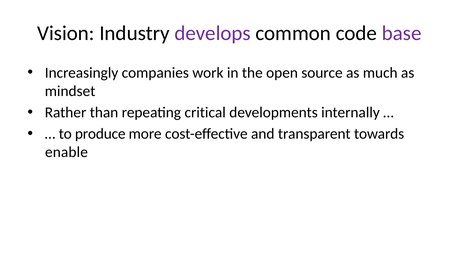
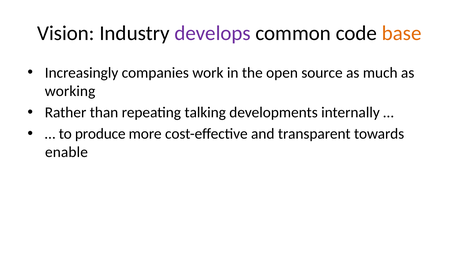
base colour: purple -> orange (402, 33)
mindset: mindset -> working (70, 91)
critical: critical -> talking (205, 113)
